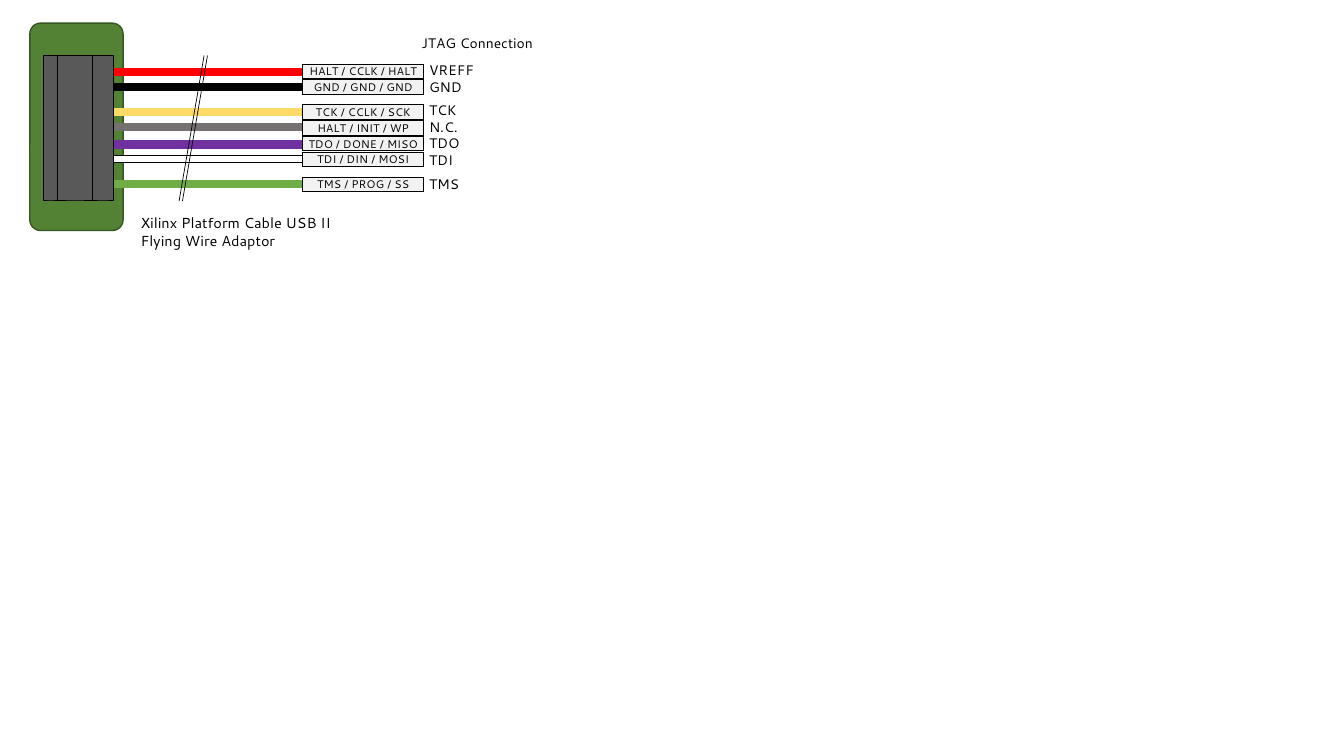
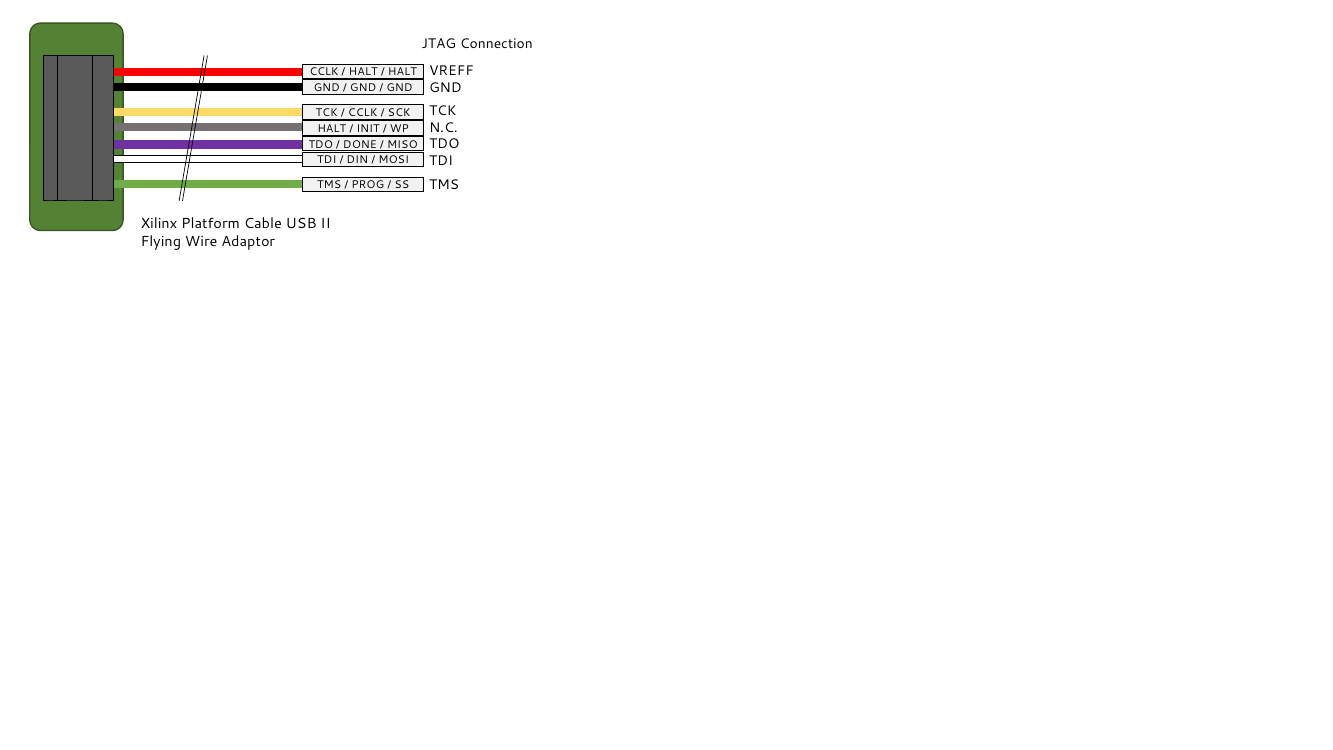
HALT: HALT -> CCLK (324, 72)
CCLK: CCLK -> HALT (363, 72)
